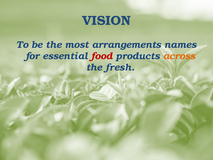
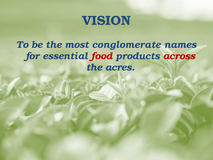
arrangements: arrangements -> conglomerate (126, 45)
across colour: orange -> red (179, 56)
fresh: fresh -> acres (120, 67)
